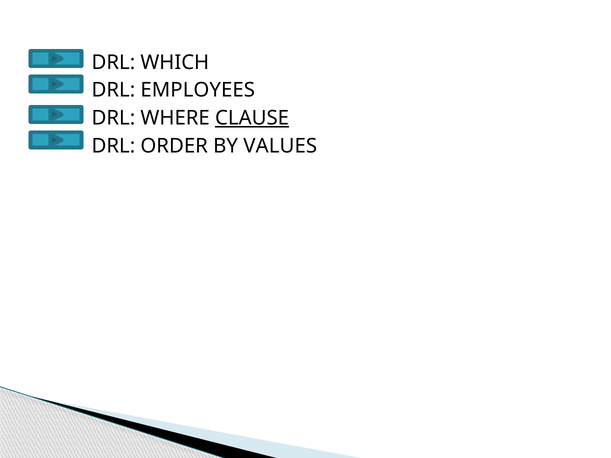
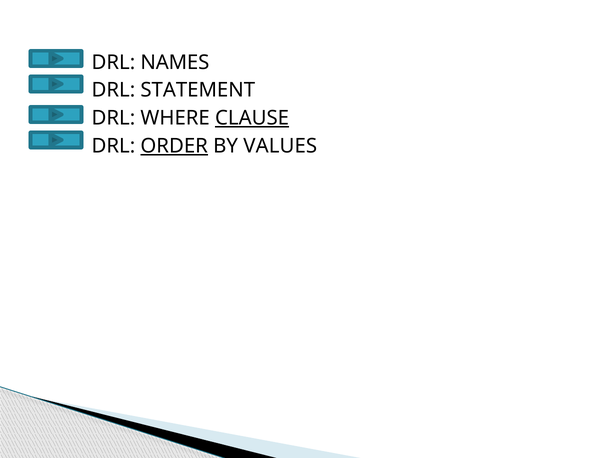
WHICH: WHICH -> NAMES (175, 62)
EMPLOYEES: EMPLOYEES -> STATEMENT (198, 90)
ORDER underline: none -> present (174, 146)
